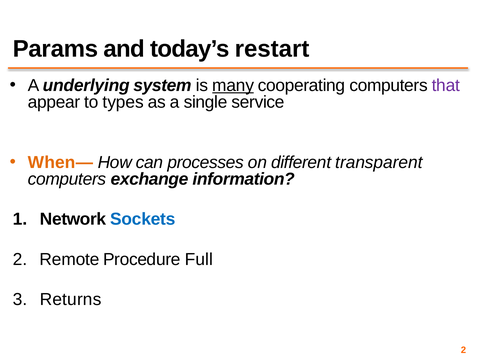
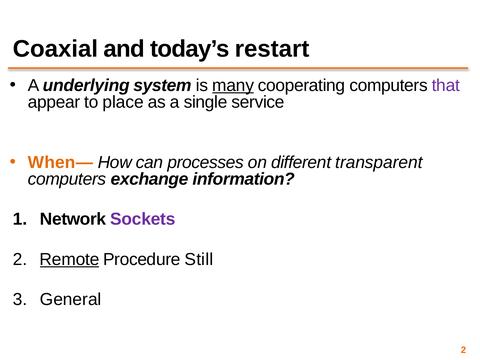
Params: Params -> Coaxial (55, 49)
types: types -> place (123, 102)
Sockets colour: blue -> purple (143, 219)
Remote underline: none -> present (70, 259)
Full: Full -> Still (199, 259)
Returns: Returns -> General (71, 300)
